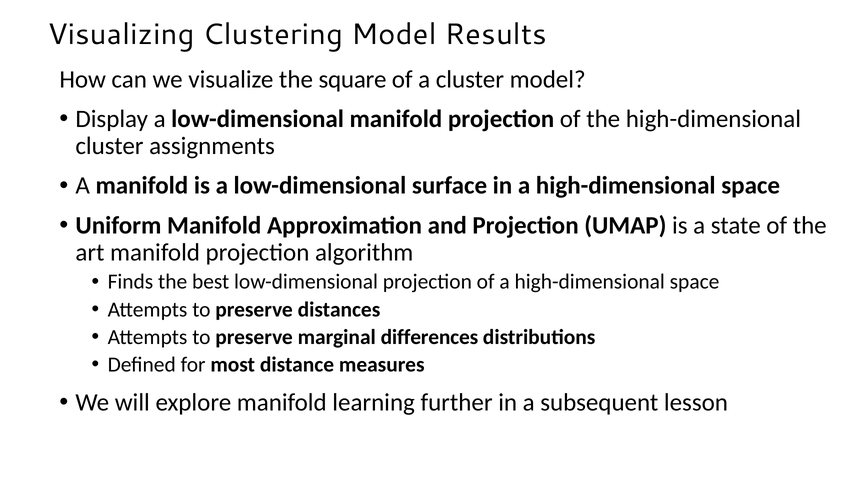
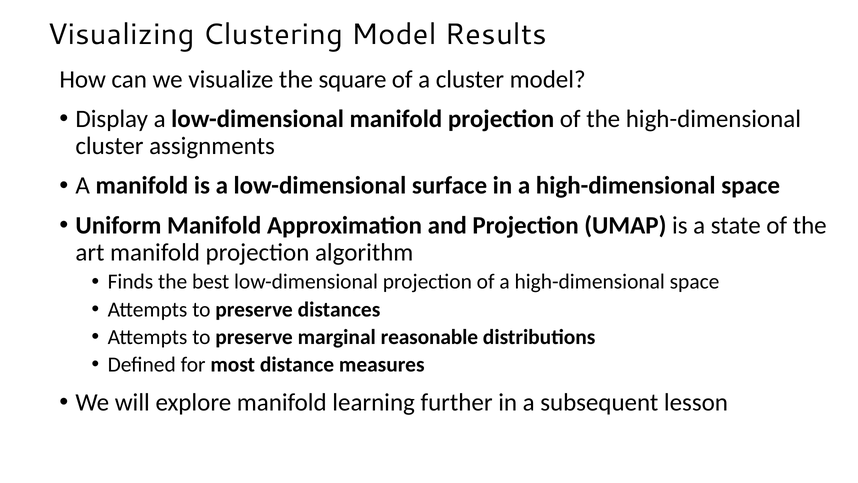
differences: differences -> reasonable (429, 337)
